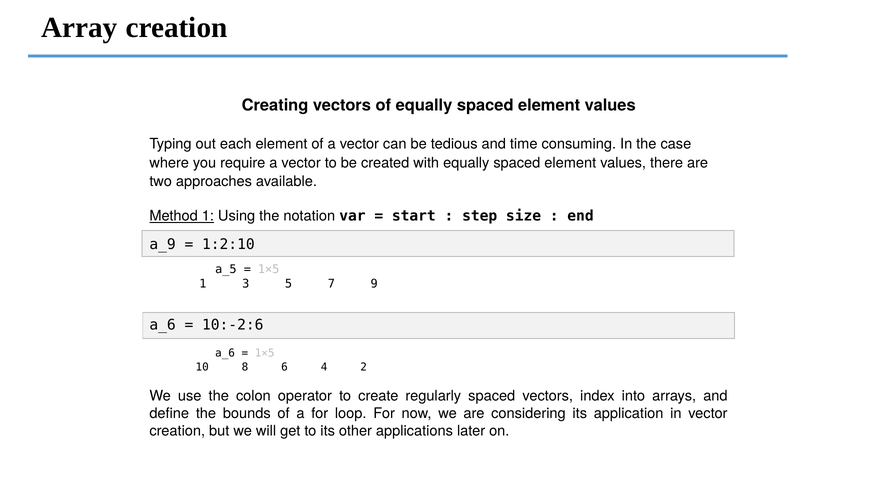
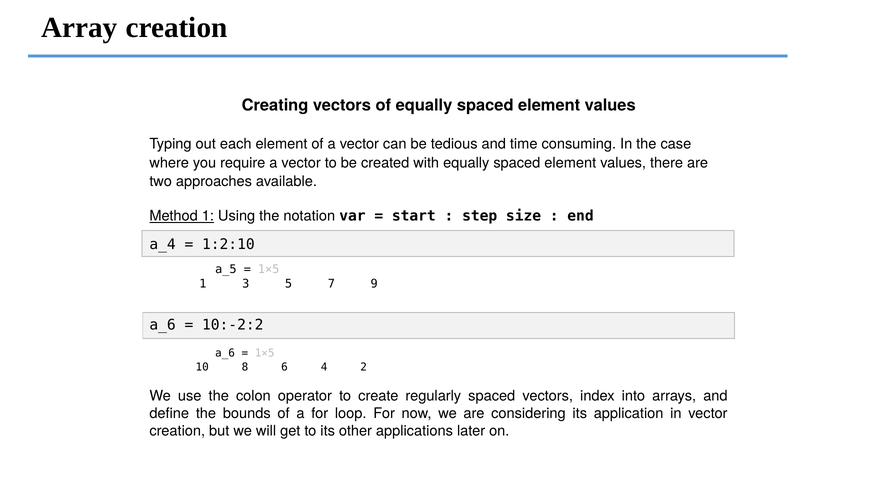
a_9: a_9 -> a_4 (163, 244)
10:-2:6: 10:-2:6 -> 10:-2:2 (233, 325)
